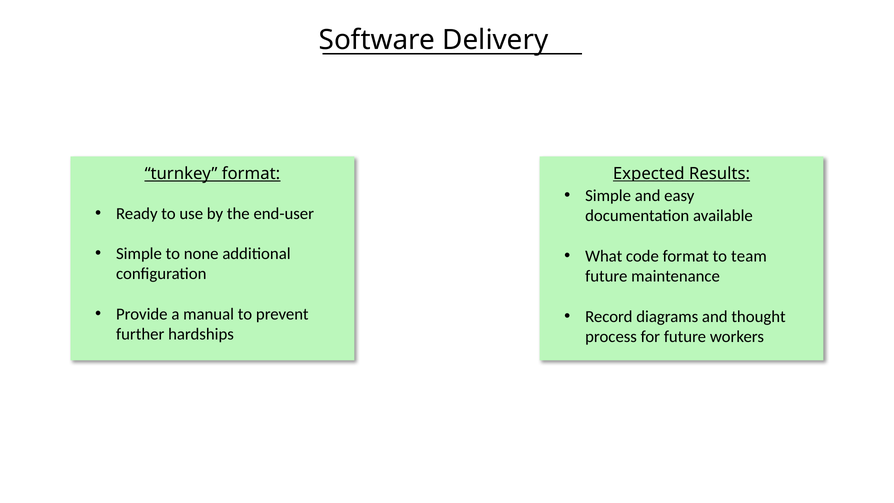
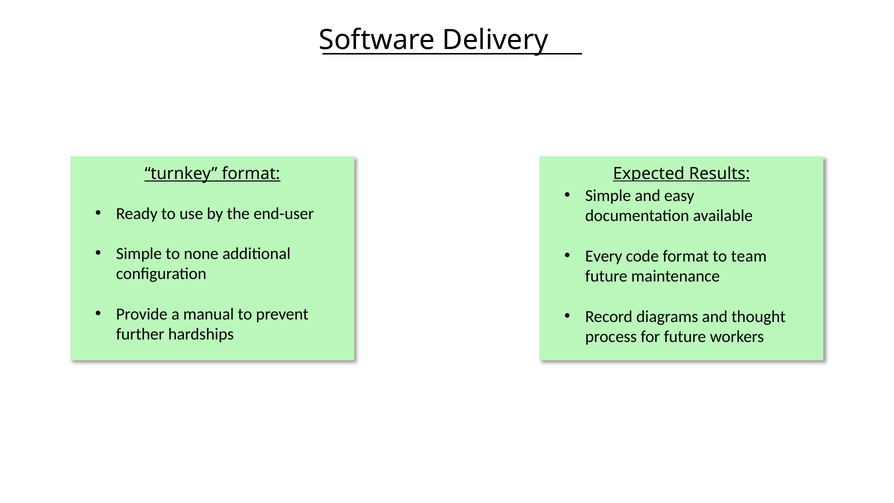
What: What -> Every (604, 256)
